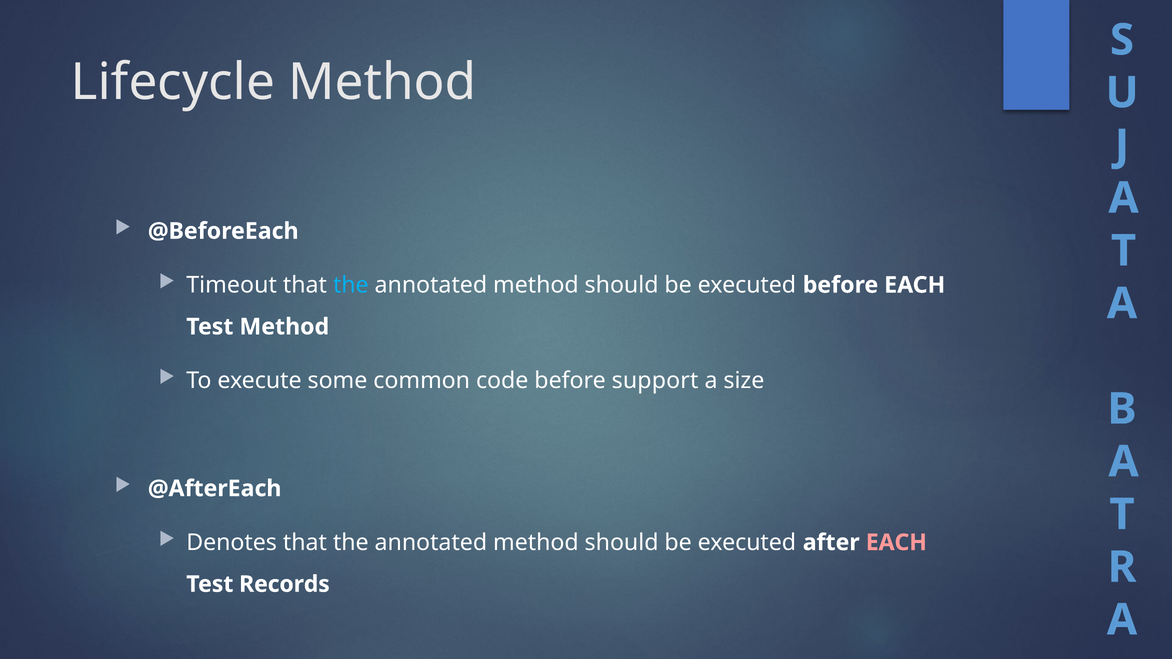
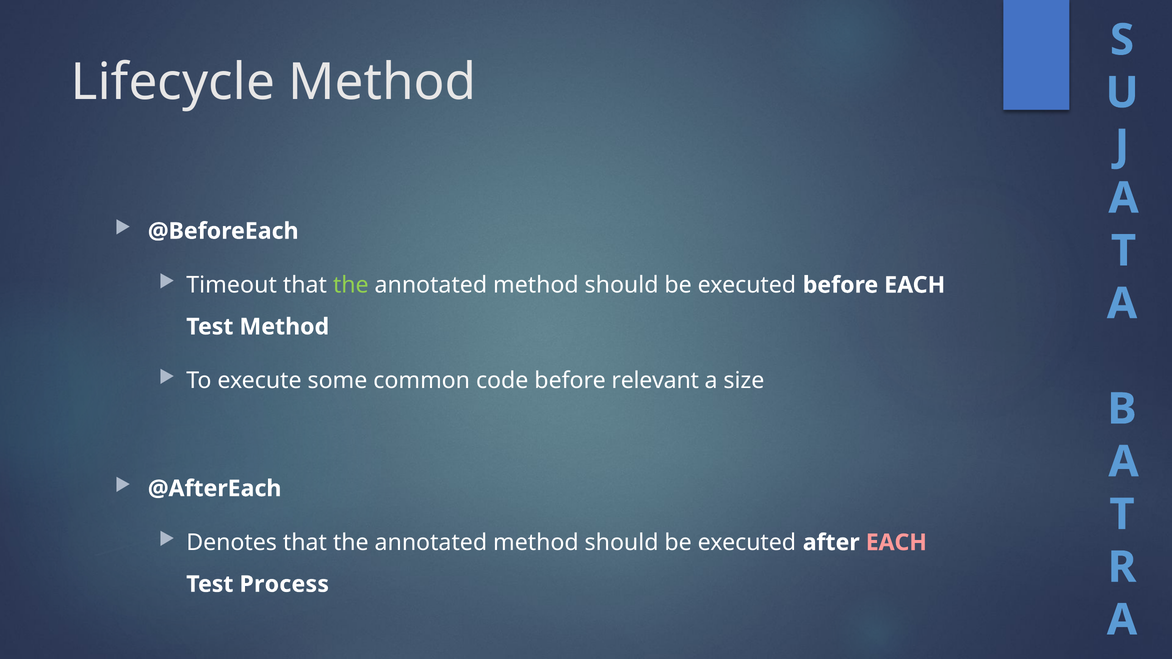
the colour: light blue -> light green (351, 285)
support: support -> relevant (655, 381)
Records: Records -> Process (284, 584)
